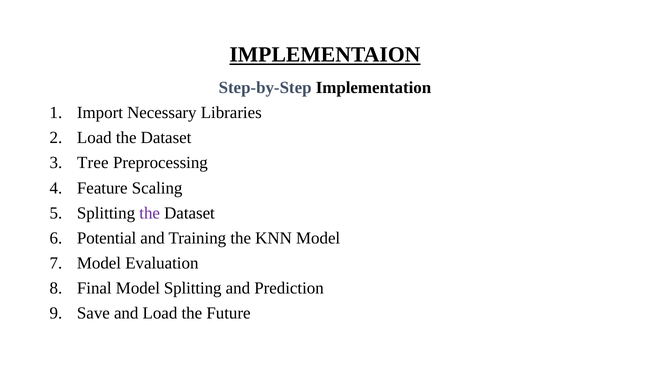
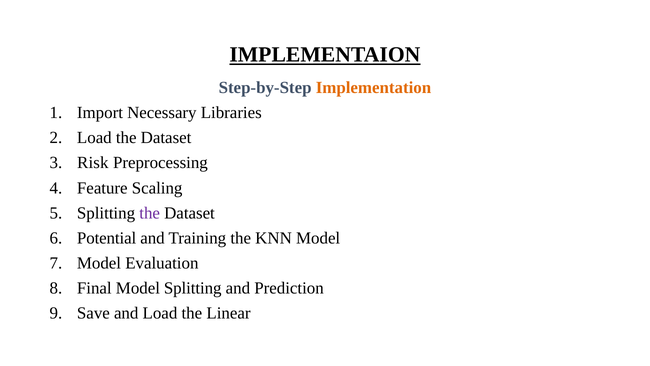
Implementation colour: black -> orange (373, 88)
Tree: Tree -> Risk (93, 163)
Future: Future -> Linear (228, 313)
